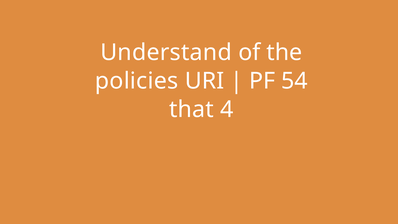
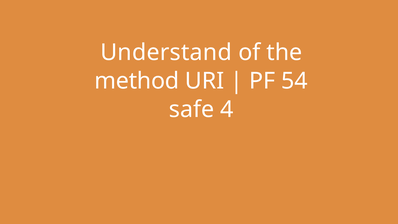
policies: policies -> method (137, 81)
that: that -> safe (192, 109)
